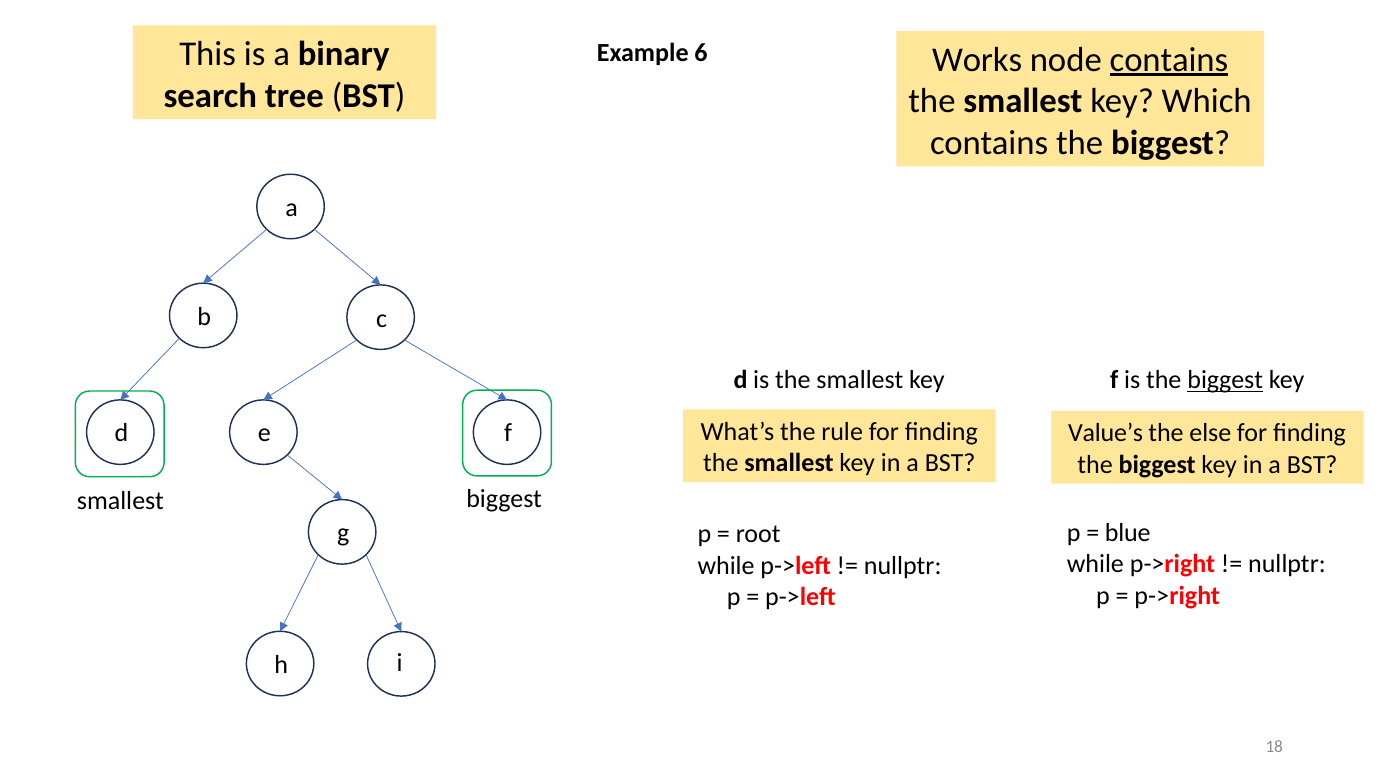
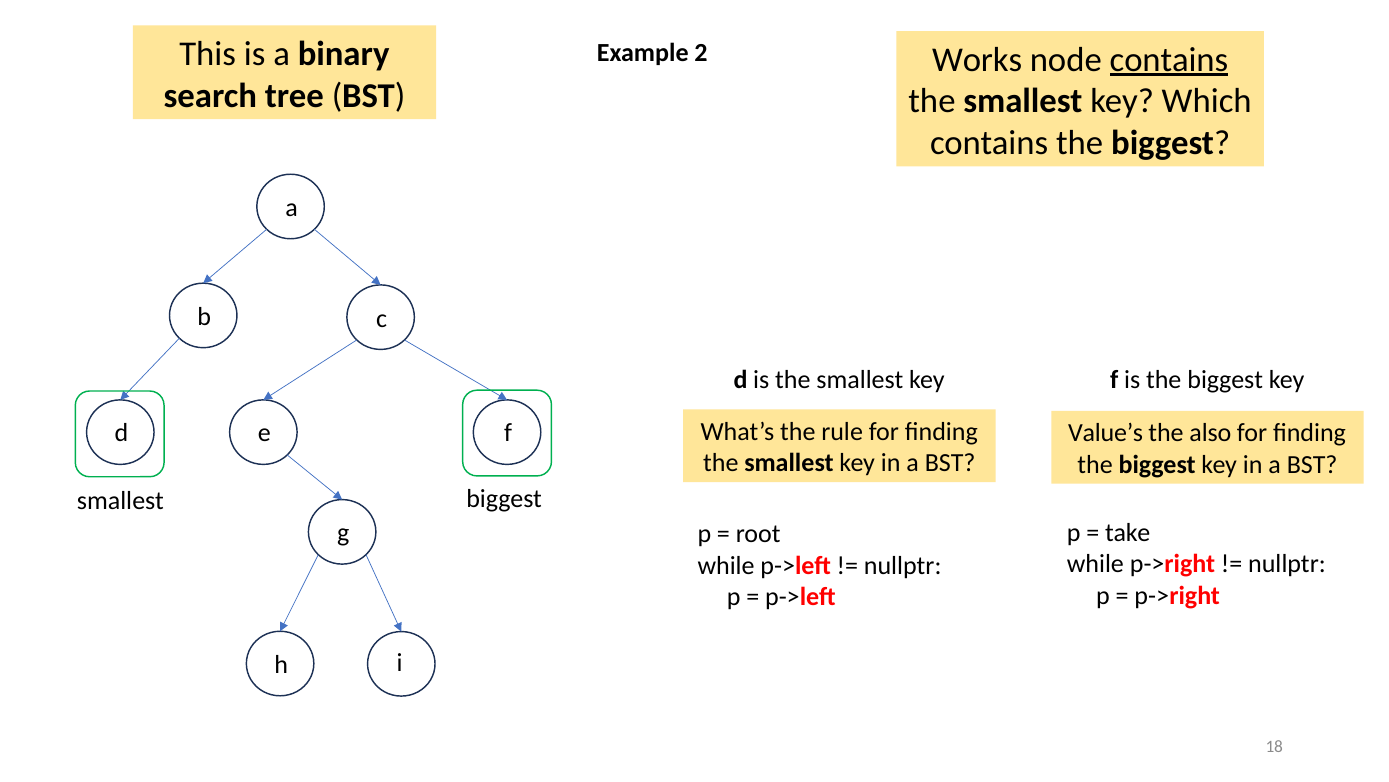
6: 6 -> 2 (701, 53)
biggest underline: present -> none (1225, 380)
else: else -> also (1210, 433)
blue: blue -> take (1128, 533)
